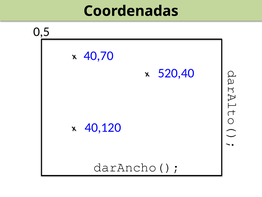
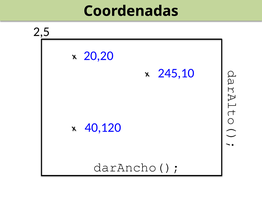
0,5: 0,5 -> 2,5 (41, 32)
40,70: 40,70 -> 20,20 (99, 56)
520,40: 520,40 -> 245,10 (176, 73)
